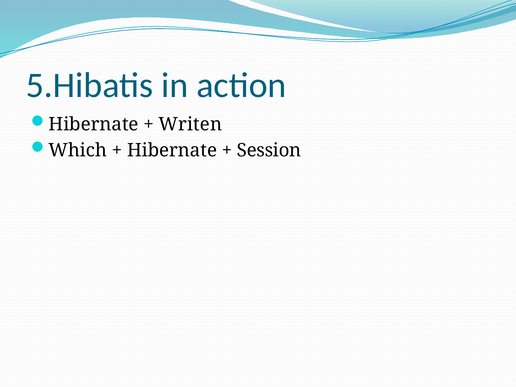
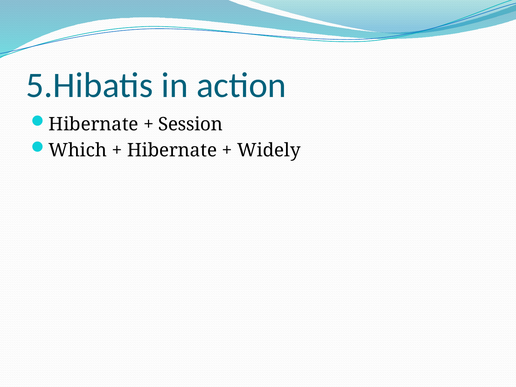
Writen: Writen -> Session (191, 124)
Session: Session -> Widely (269, 150)
